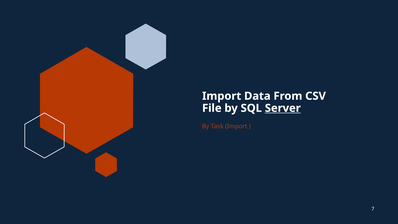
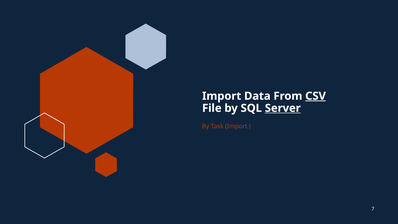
CSV underline: none -> present (316, 96)
